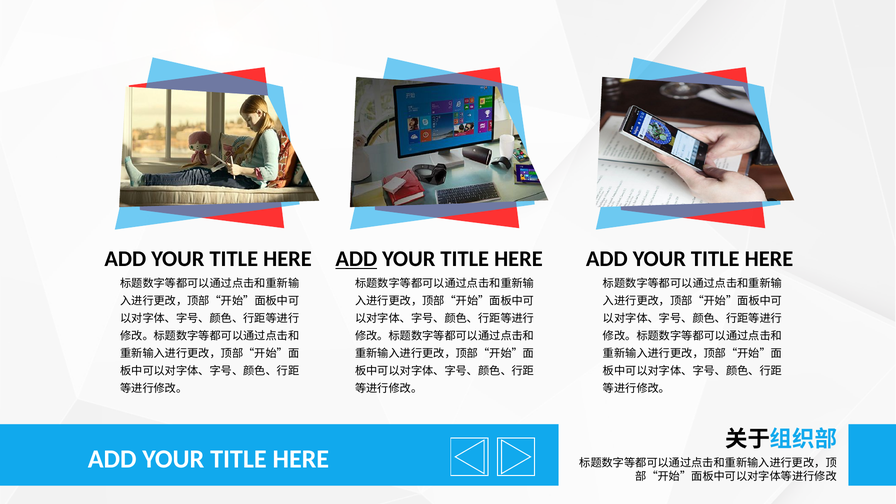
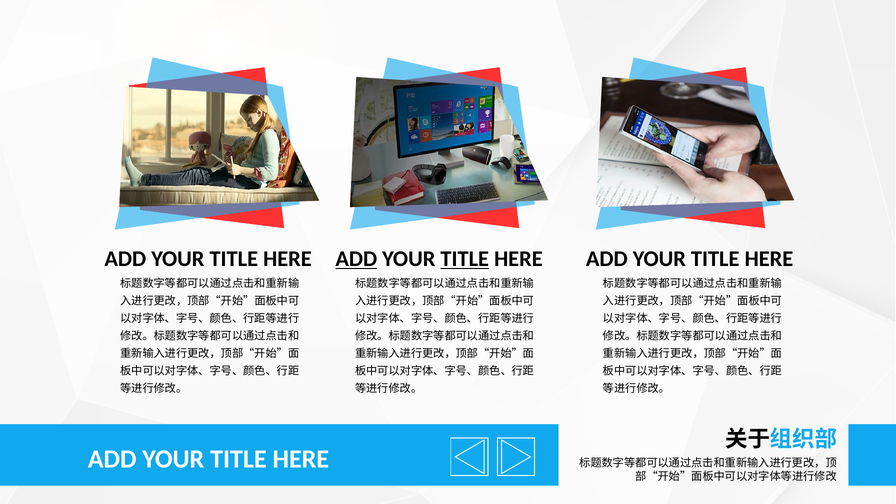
TITLE underline: none -> present (465, 259)
